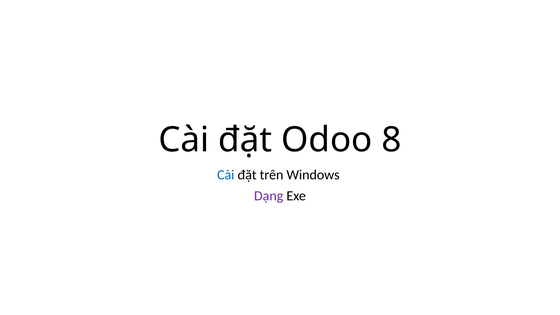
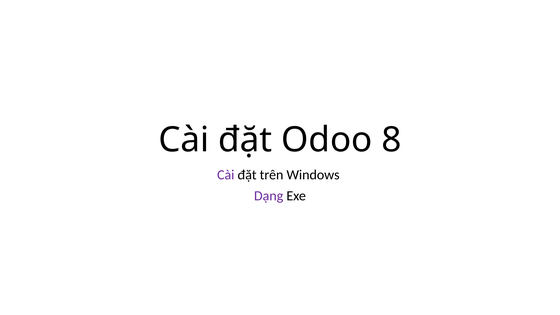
Cài colour: blue -> purple (226, 175)
